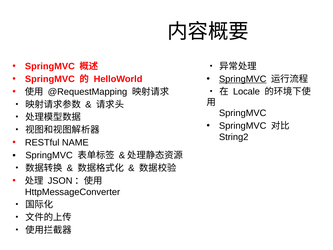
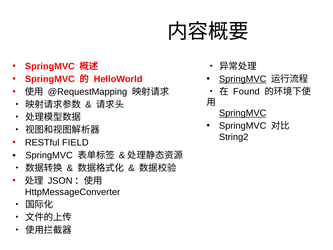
Locale: Locale -> Found (246, 91)
SpringMVC underline: none -> present (243, 113)
NAME: NAME -> FIELD (75, 143)
